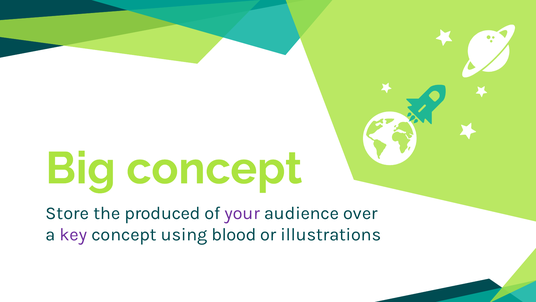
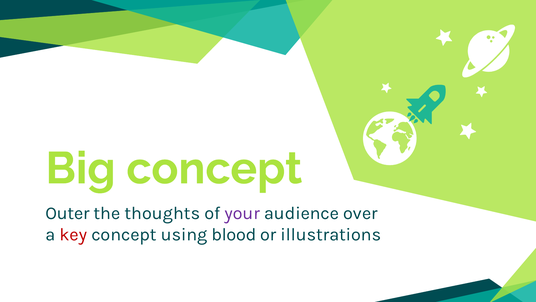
Store: Store -> Outer (67, 213)
produced: produced -> thoughts (162, 213)
key colour: purple -> red (73, 234)
